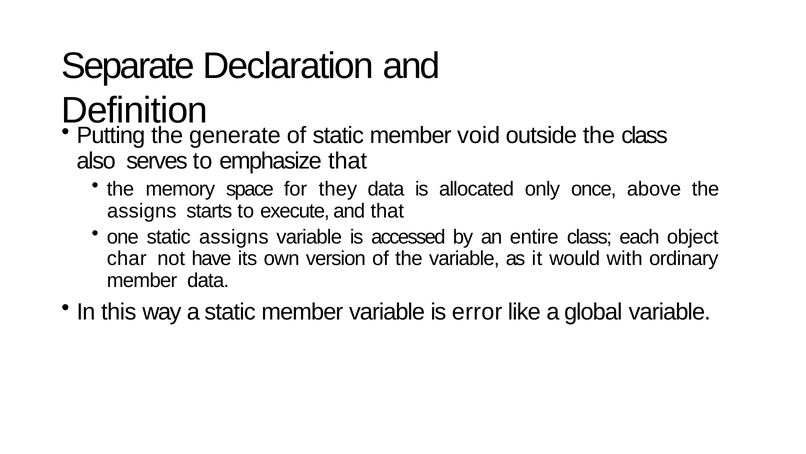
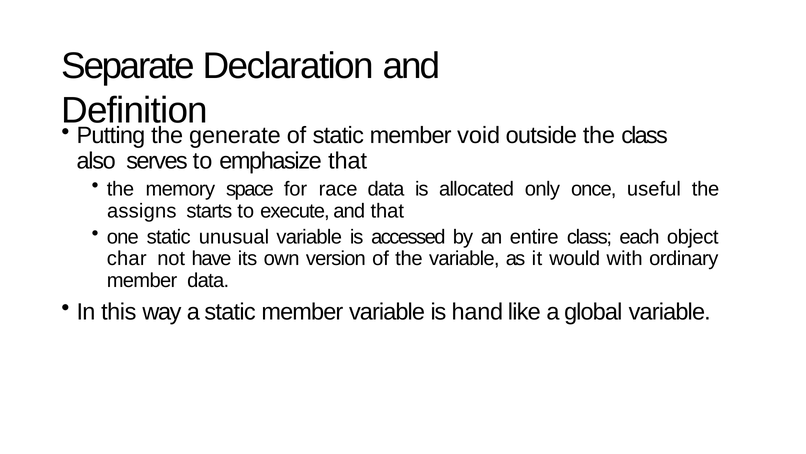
they: they -> race (338, 189)
above: above -> useful (654, 189)
static assigns: assigns -> unusual (234, 237)
error: error -> hand (477, 312)
